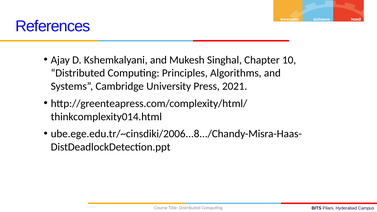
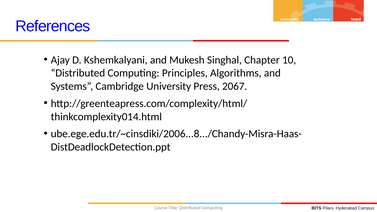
2021: 2021 -> 2067 (235, 86)
